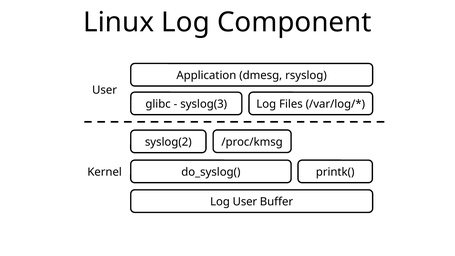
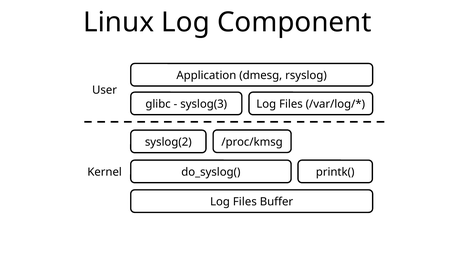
User: User -> Files (245, 202)
